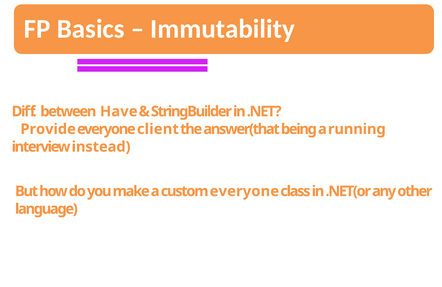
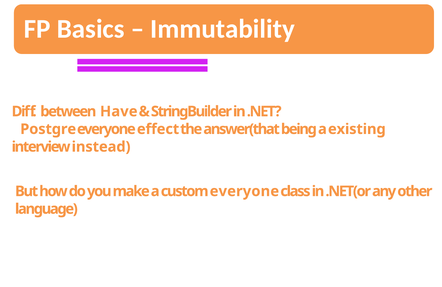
Provide: Provide -> Postgre (48, 129)
client: client -> effect (158, 129)
running: running -> existing (357, 129)
